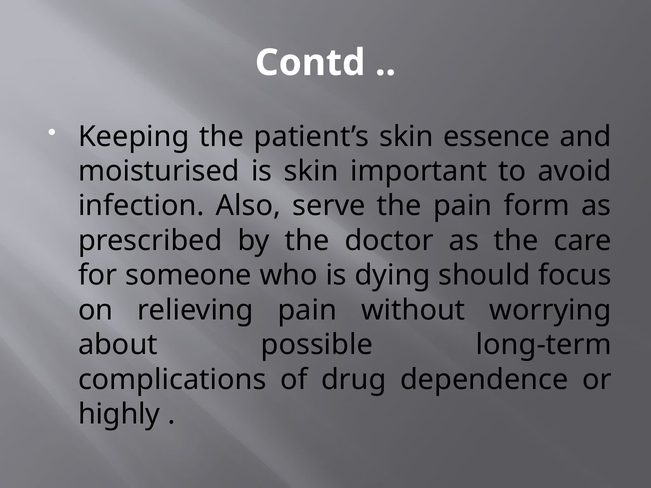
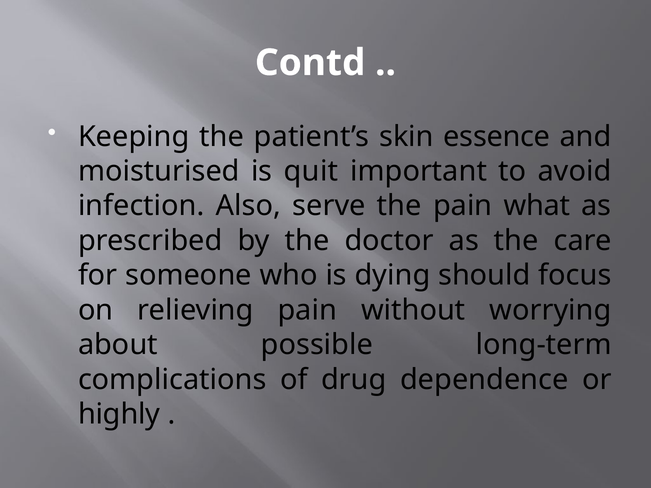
is skin: skin -> quit (311, 171)
form: form -> what (537, 206)
